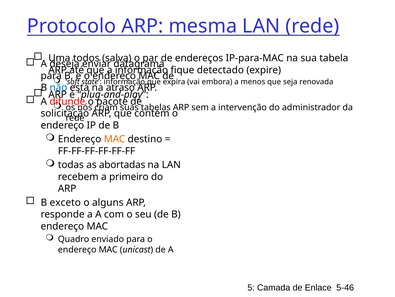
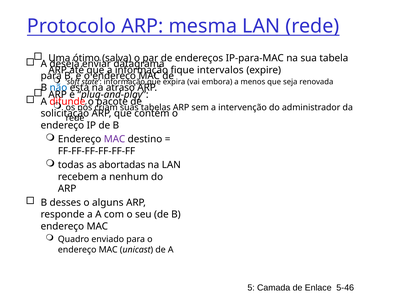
todos: todos -> ótimo (86, 58)
detectado: detectado -> intervalos (220, 70)
MAC colour: orange -> purple (115, 139)
primeiro: primeiro -> nenhum (129, 176)
exceto: exceto -> desses (65, 202)
